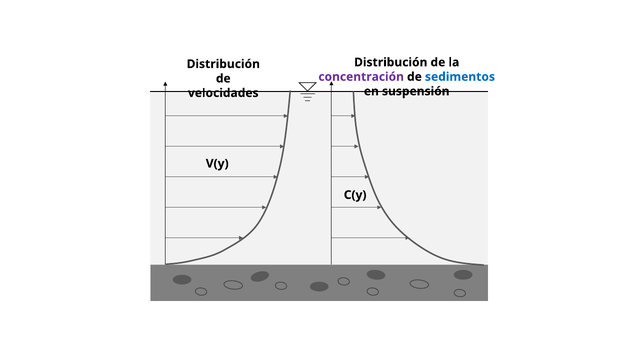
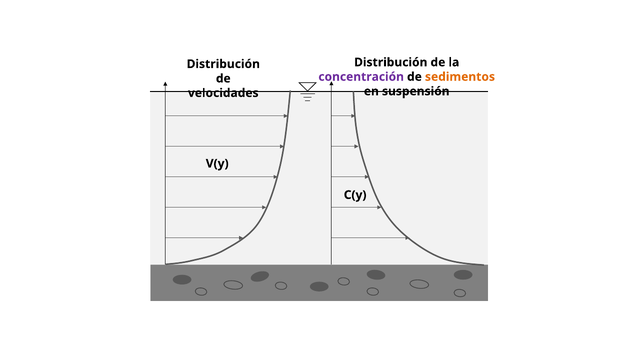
sedimentos colour: blue -> orange (460, 77)
